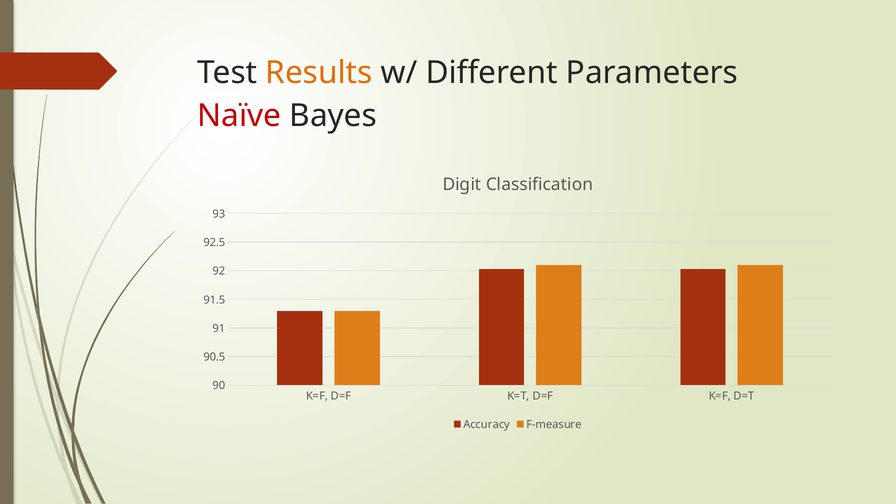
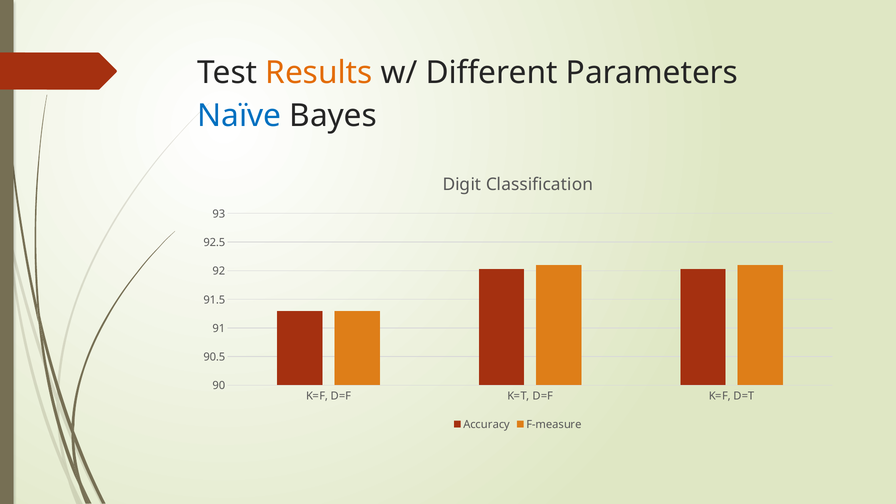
Naïve colour: red -> blue (239, 116)
